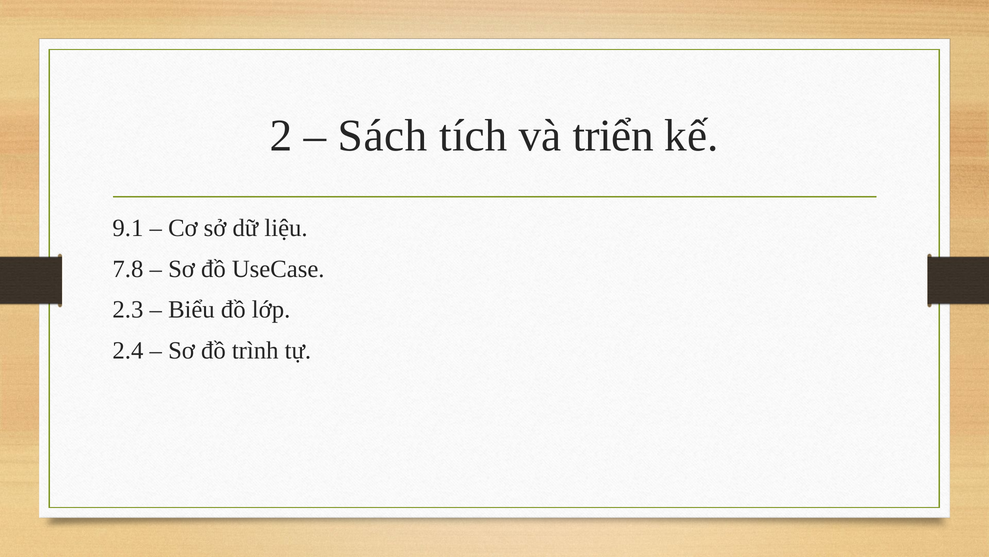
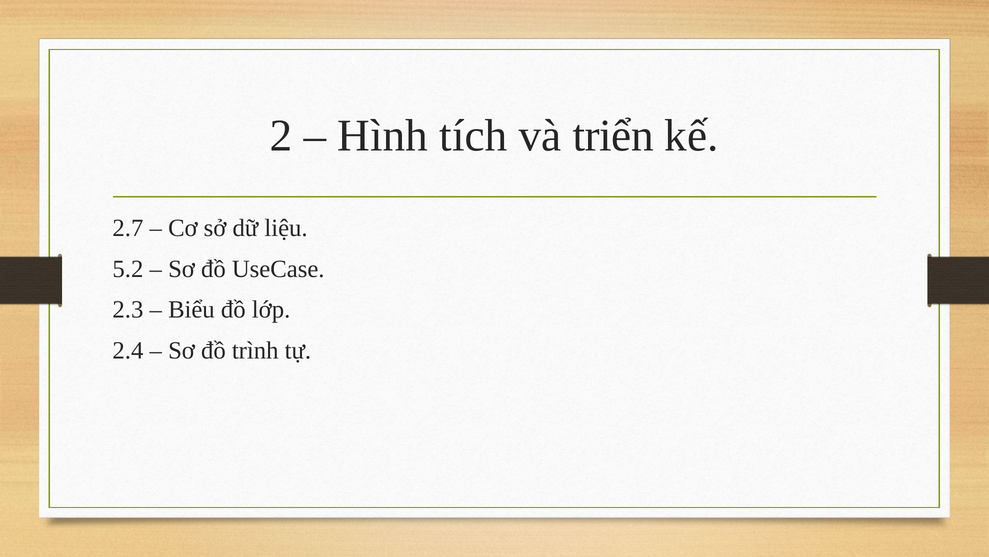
Sách: Sách -> Hình (383, 136)
9.1: 9.1 -> 2.7 (128, 228)
7.8: 7.8 -> 5.2 (128, 269)
